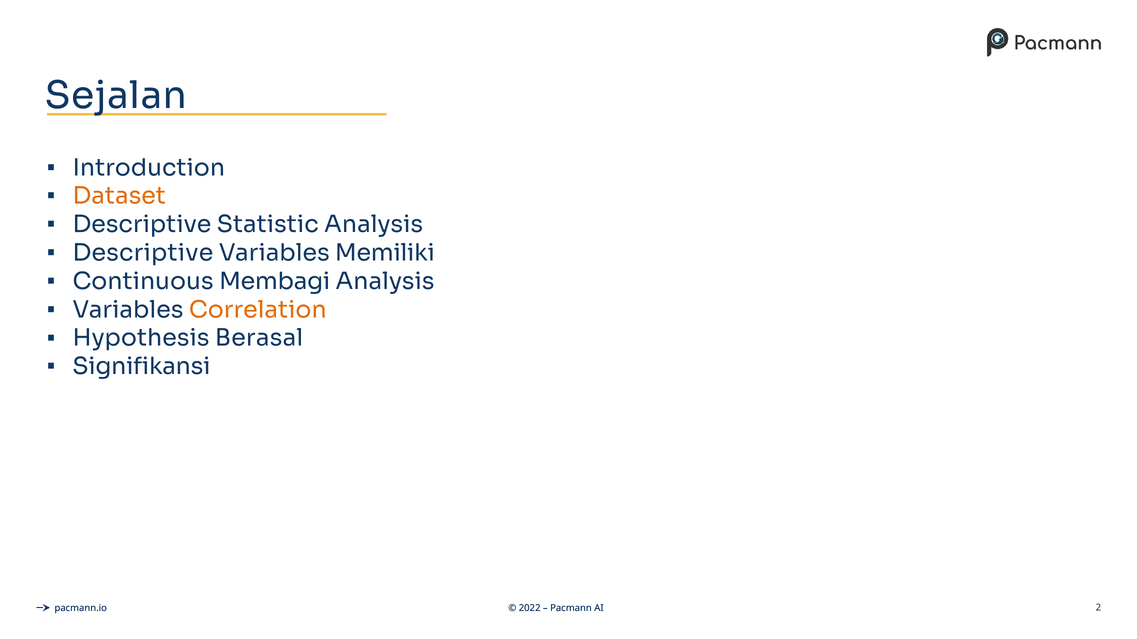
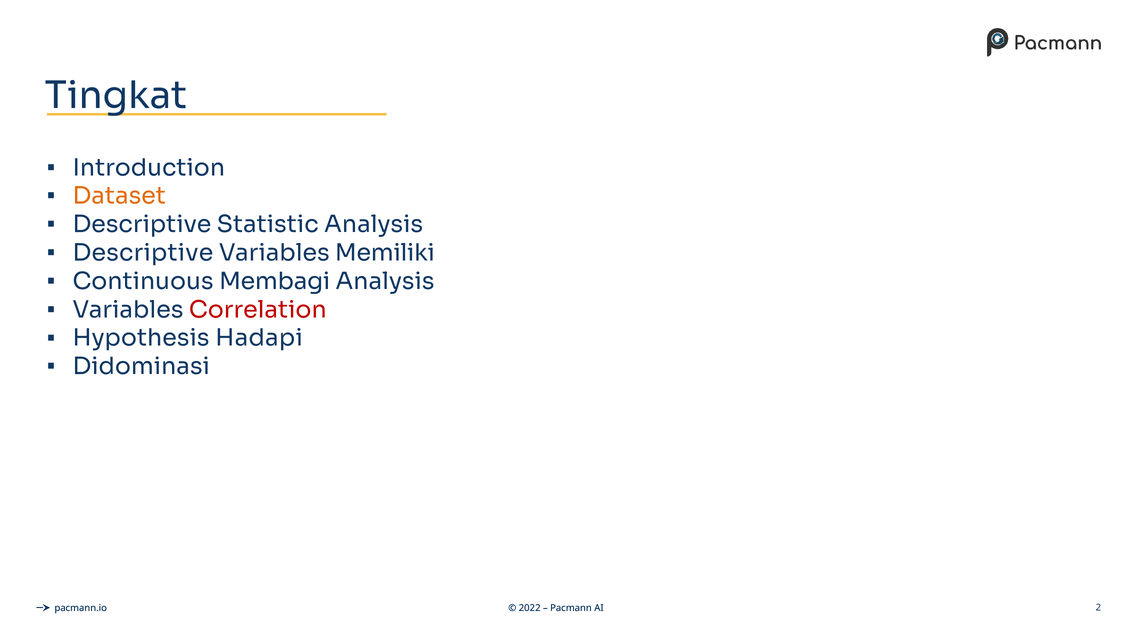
Sejalan: Sejalan -> Tingkat (116, 96)
Correlation colour: orange -> red (258, 310)
Berasal: Berasal -> Hadapi (259, 338)
Signifikansi: Signifikansi -> Didominasi (141, 367)
